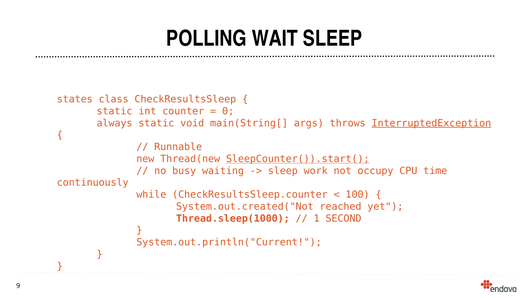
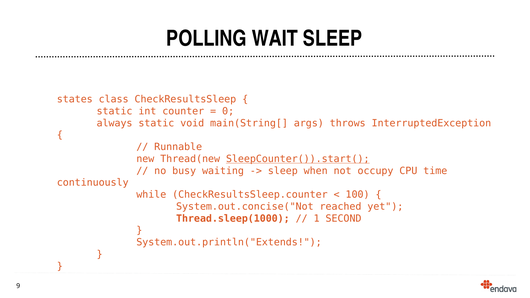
InterruptedException underline: present -> none (431, 123)
work: work -> when (316, 171)
System.out.created("Not: System.out.created("Not -> System.out.concise("Not (245, 207)
System.out.println("Current: System.out.println("Current -> System.out.println("Extends (229, 242)
